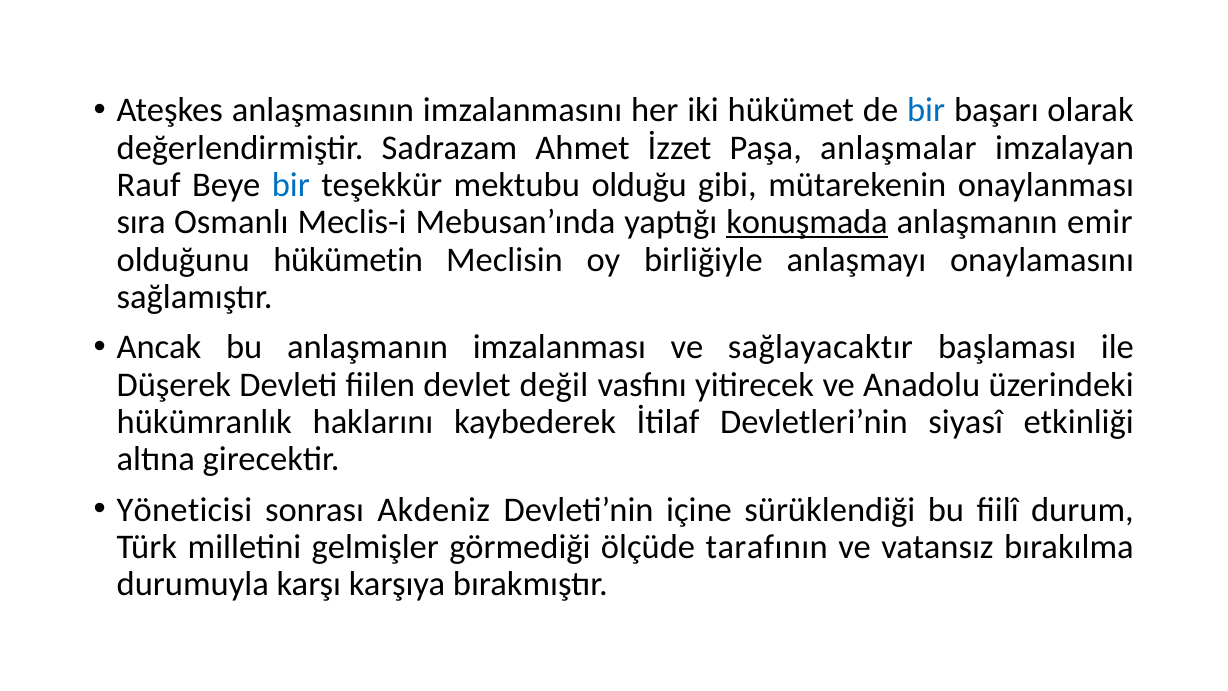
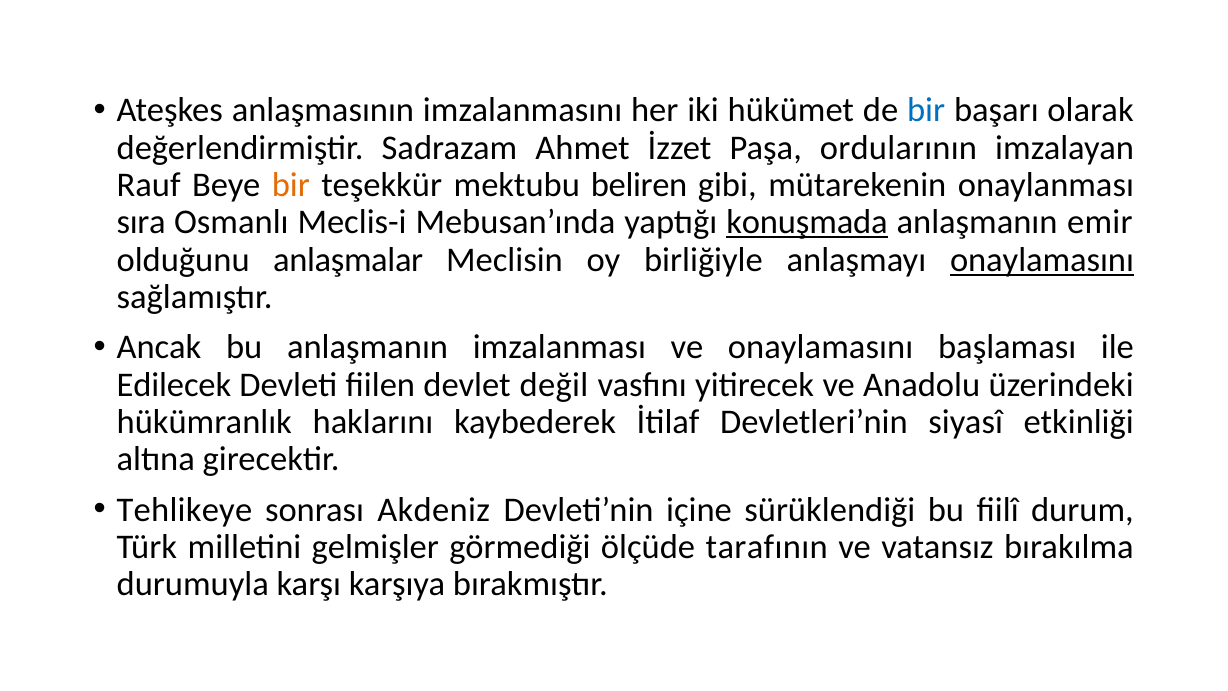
anlaşmalar: anlaşmalar -> ordularının (898, 148)
bir colour: blue -> orange (291, 185)
olduğu: olduğu -> beliren (639, 185)
hükümetin: hükümetin -> anlaşmalar (348, 260)
onaylamasını underline: none -> present (1042, 260)
ve sağlayacaktır: sağlayacaktır -> onaylamasını (821, 347)
Düşerek: Düşerek -> Edilecek (174, 385)
Yöneticisi: Yöneticisi -> Tehlikeye (184, 510)
